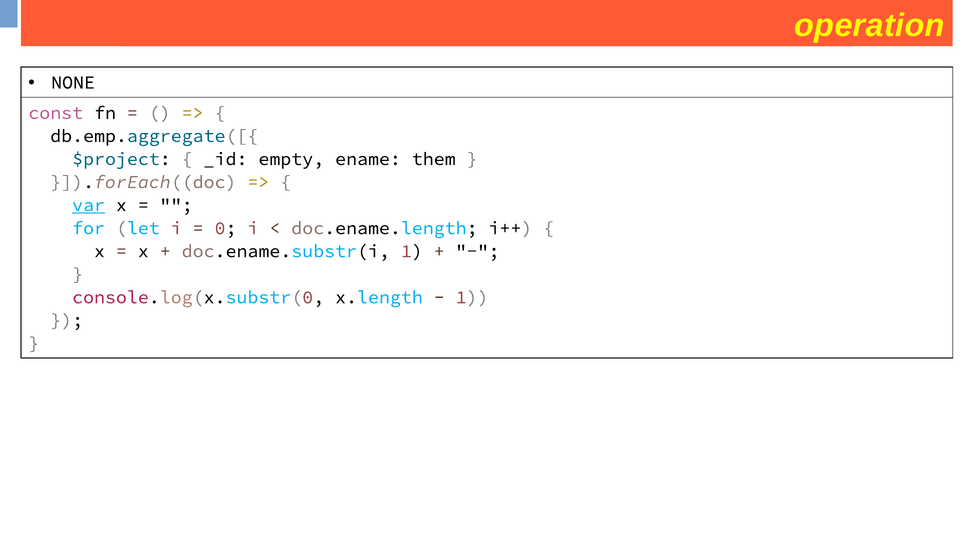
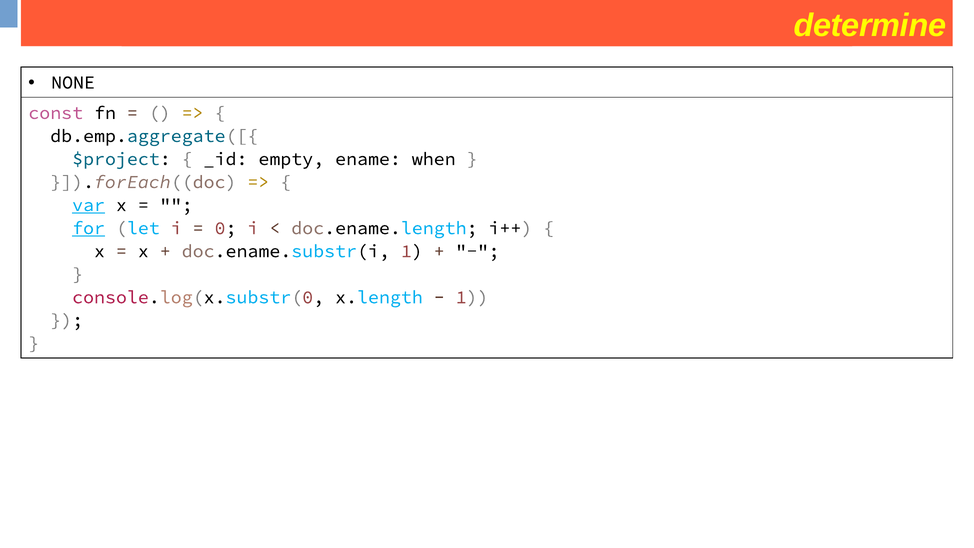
operation: operation -> determine (870, 25)
them: them -> when (434, 159)
for underline: none -> present (89, 228)
